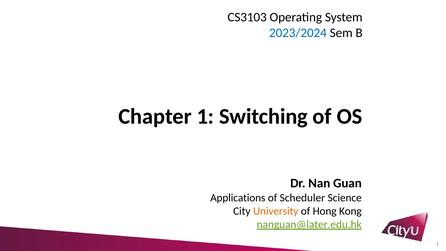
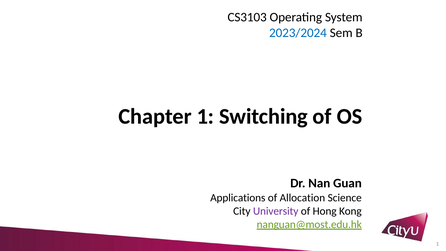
Scheduler: Scheduler -> Allocation (302, 198)
University colour: orange -> purple (276, 211)
nanguan@later.edu.hk: nanguan@later.edu.hk -> nanguan@most.edu.hk (309, 224)
